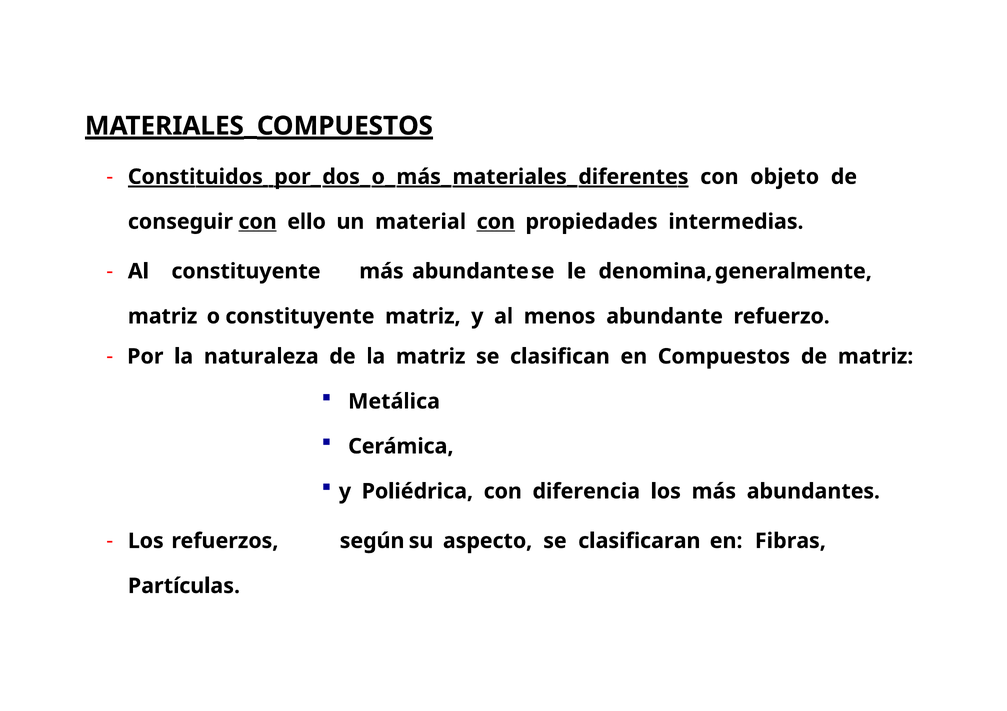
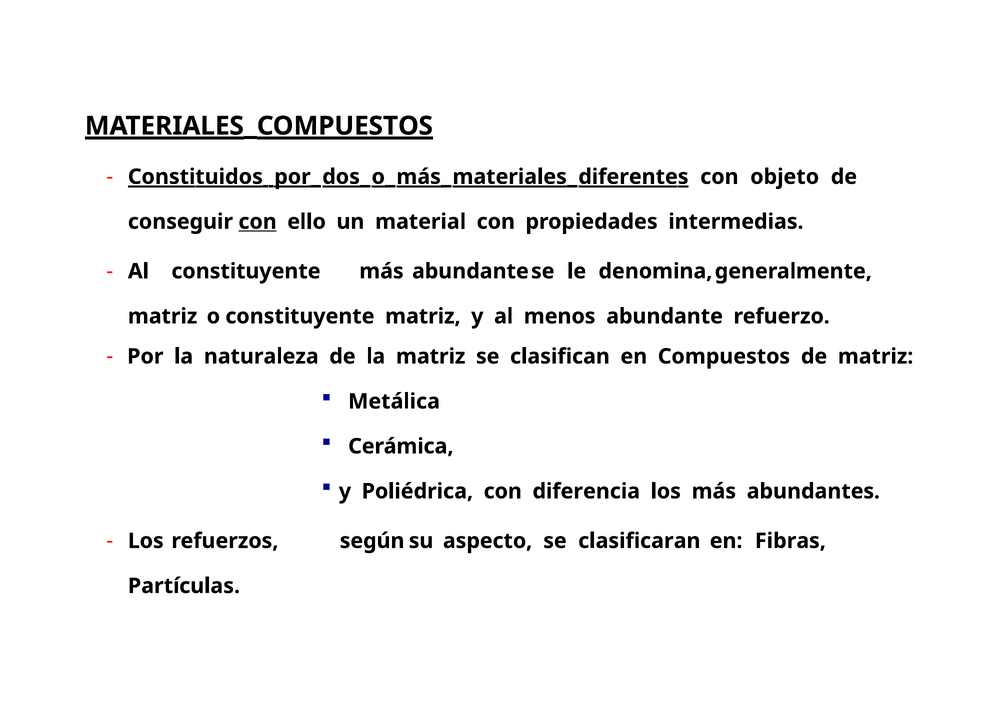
con underline: present -> none (496, 222)
